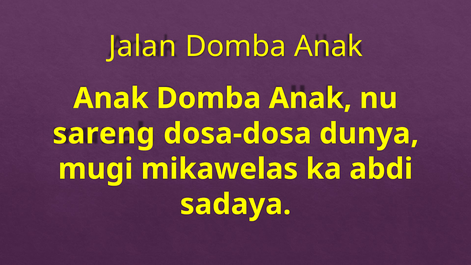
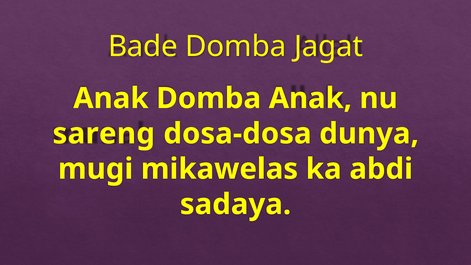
Jalan: Jalan -> Bade (143, 47)
Anak: Anak -> Jagat (329, 47)
